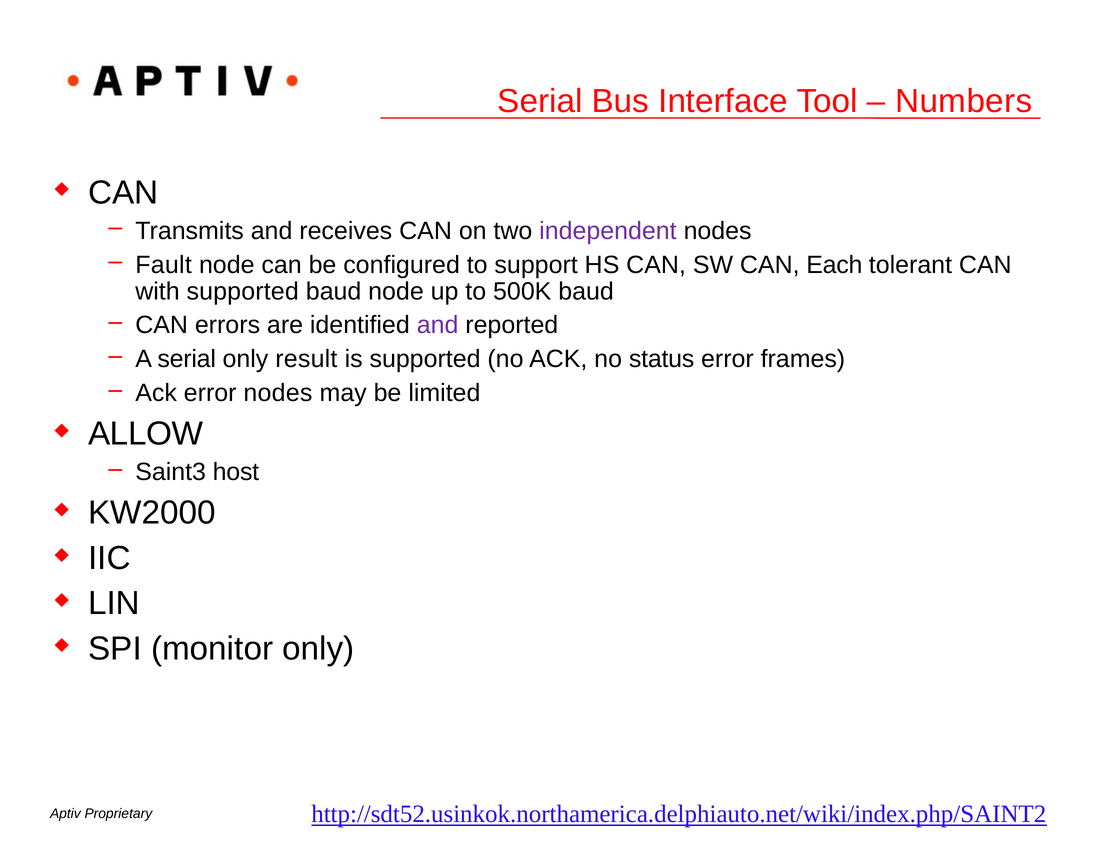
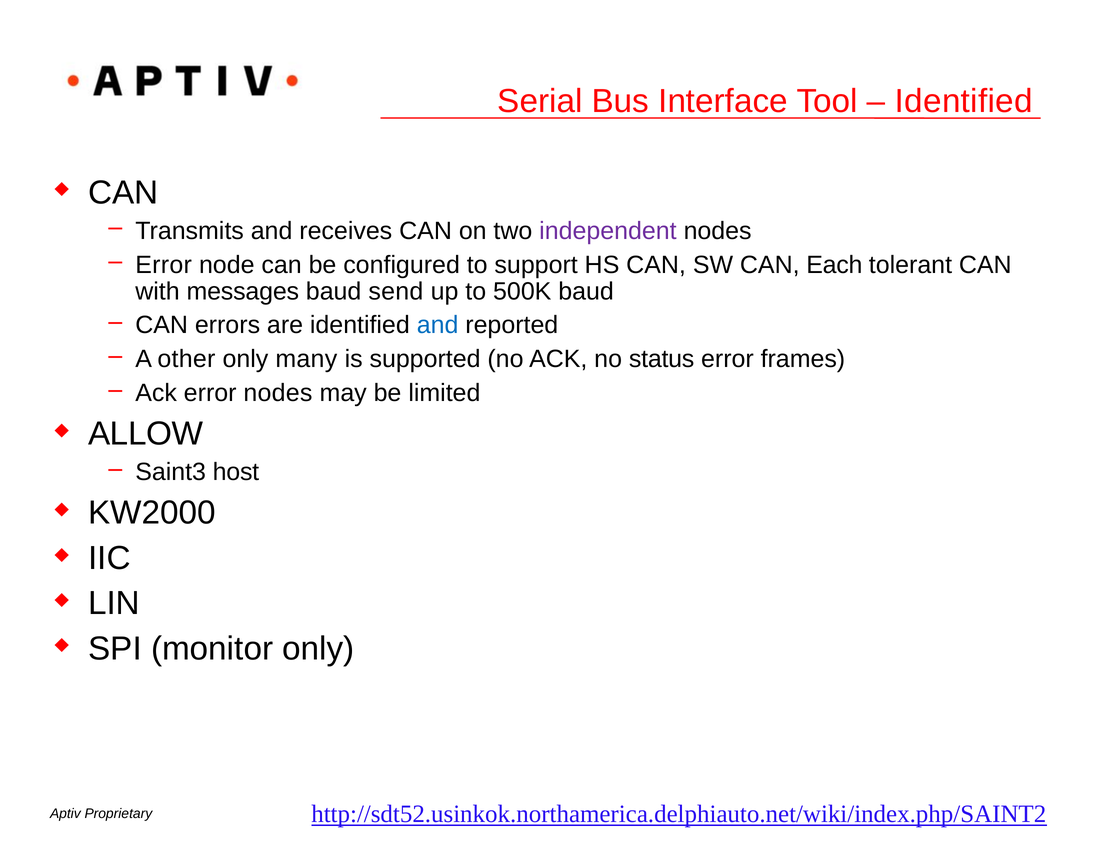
Numbers: Numbers -> Identified (964, 101)
Fault: Fault -> Error (164, 265)
with supported: supported -> messages (243, 291)
baud node: node -> send (396, 291)
and colour: purple -> blue (438, 325)
A serial: serial -> other (186, 359)
result: result -> many (306, 359)
